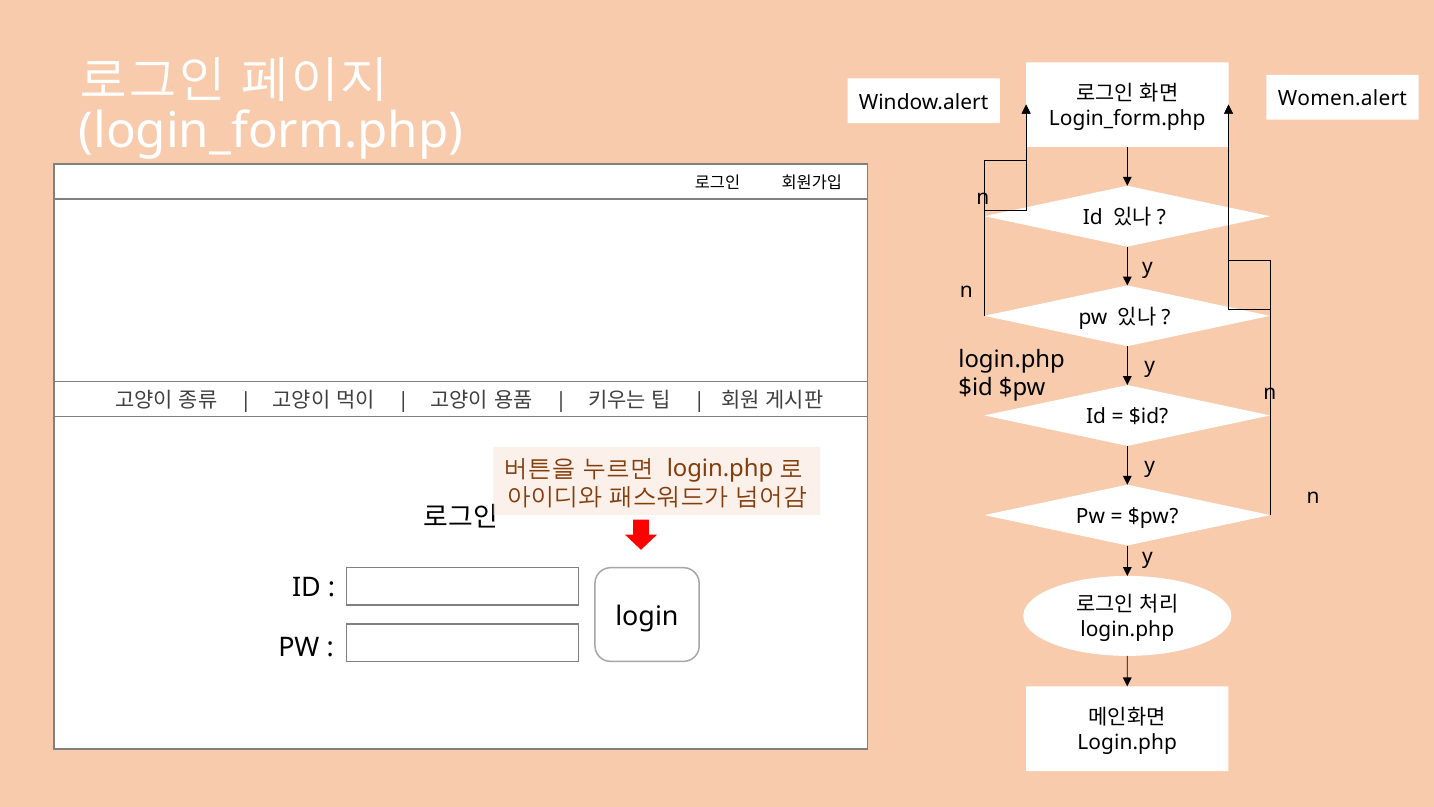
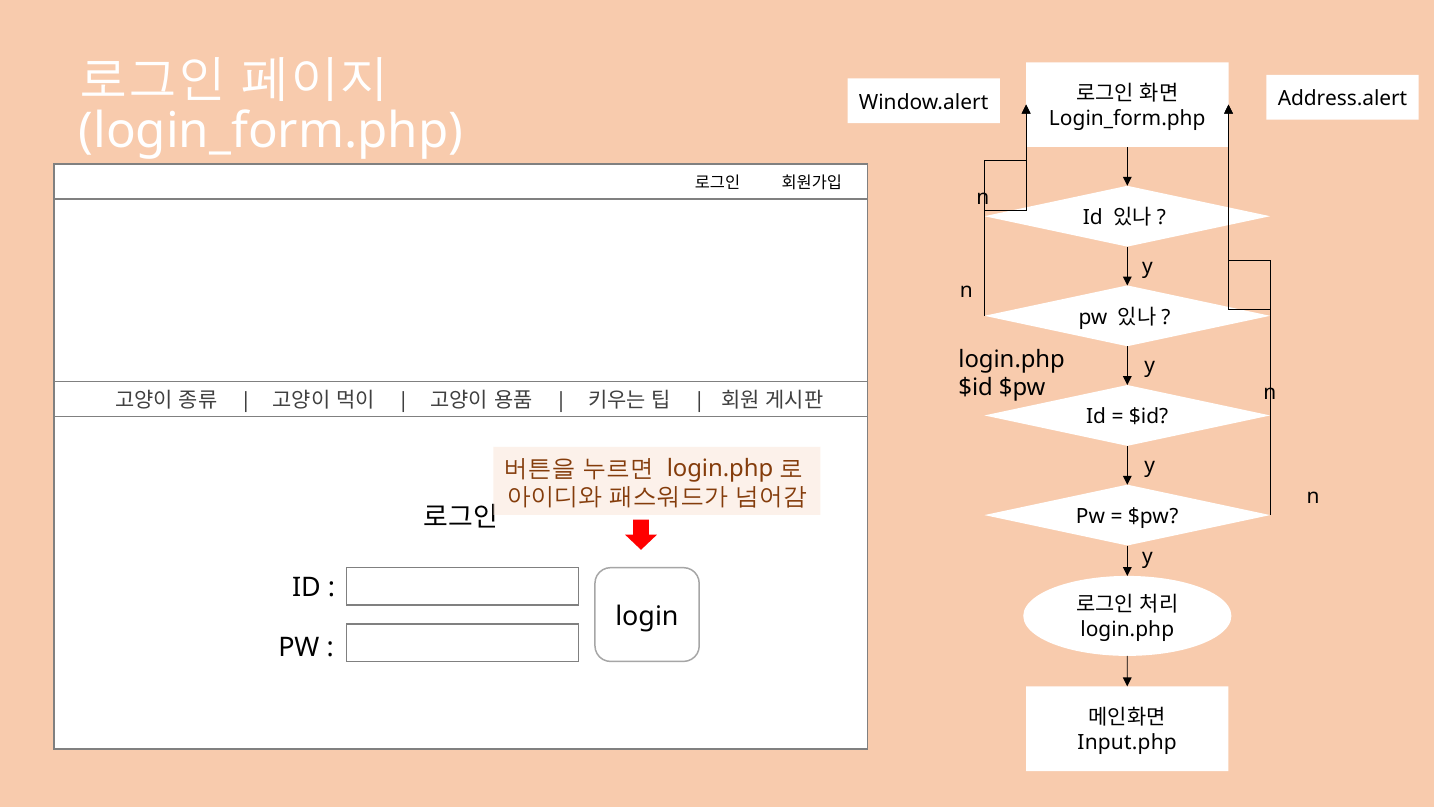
Women.alert: Women.alert -> Address.alert (1342, 99)
Login.php: Login.php -> Input.php (1127, 742)
